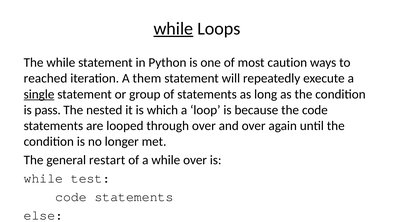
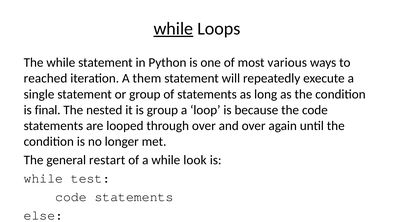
caution: caution -> various (287, 62)
single underline: present -> none (39, 94)
is pass: pass -> final (48, 110)
is which: which -> group (162, 110)
while over: over -> look (195, 160)
